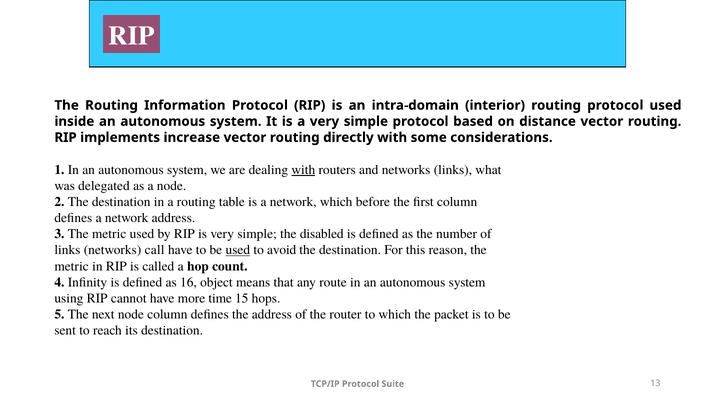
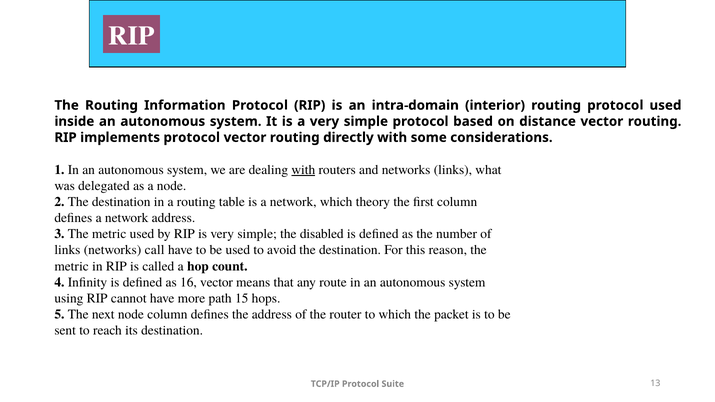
implements increase: increase -> protocol (192, 138)
before: before -> theory (373, 202)
used underline: present -> none (238, 250)
16 object: object -> vector (216, 282)
time: time -> path (220, 298)
